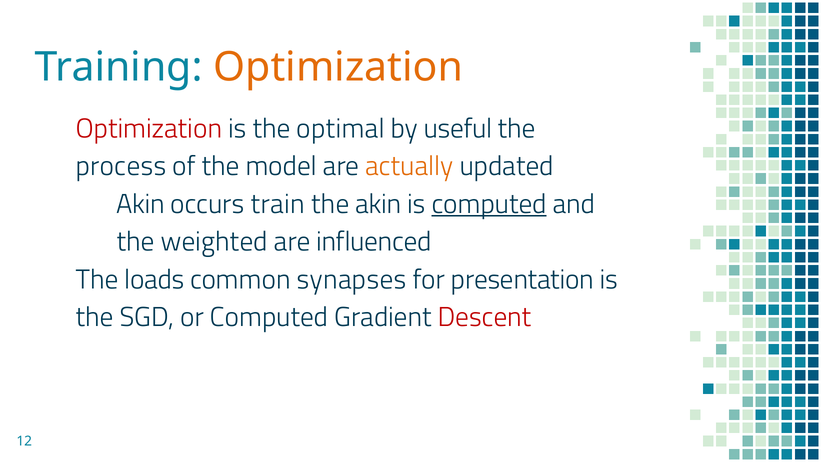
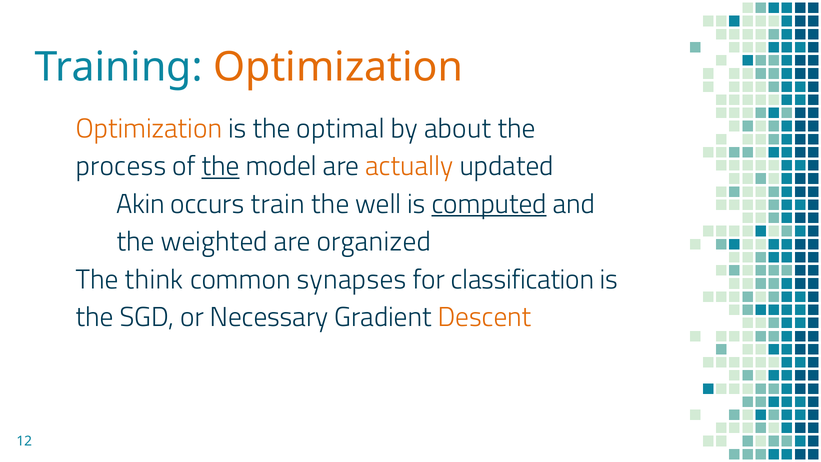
Optimization colour: red -> orange (149, 129)
useful: useful -> about (458, 129)
the underline: none -> present (221, 166)
the akin: akin -> well (378, 204)
influenced: influenced -> organized (374, 242)
loads: loads -> think (154, 280)
presentation: presentation -> classification (522, 280)
or Computed: Computed -> Necessary (269, 317)
Descent colour: red -> orange (485, 317)
